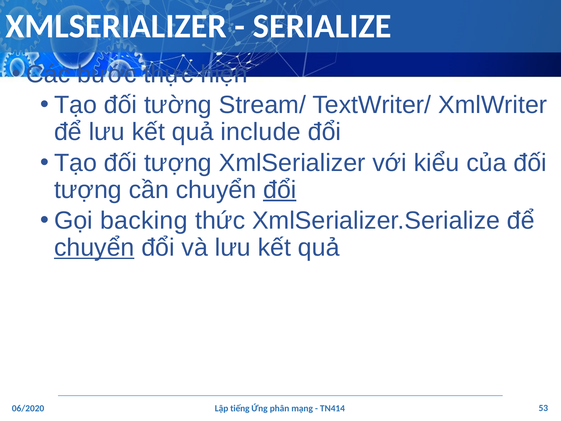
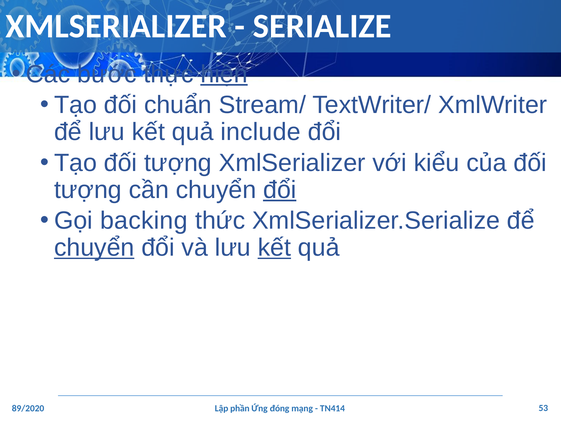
hiện underline: none -> present (224, 74)
tường: tường -> chuẩn (178, 105)
kết underline: none -> present (274, 247)
06/2020: 06/2020 -> 89/2020 (28, 408)
tiếng: tiếng -> phần (240, 408)
phân: phân -> đóng (280, 408)
